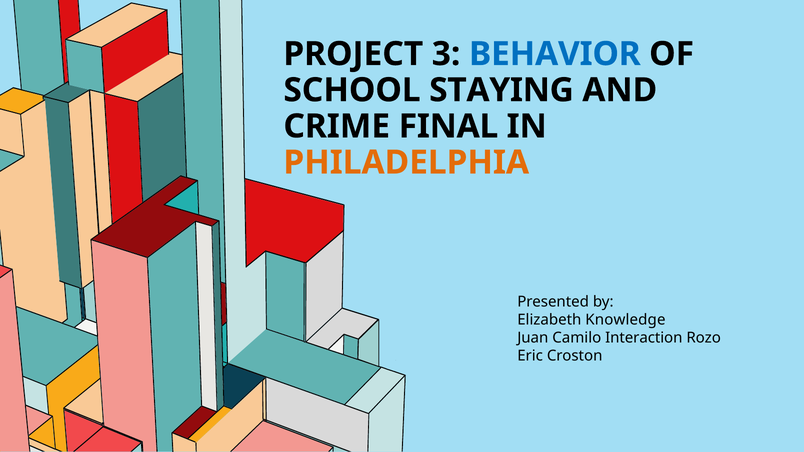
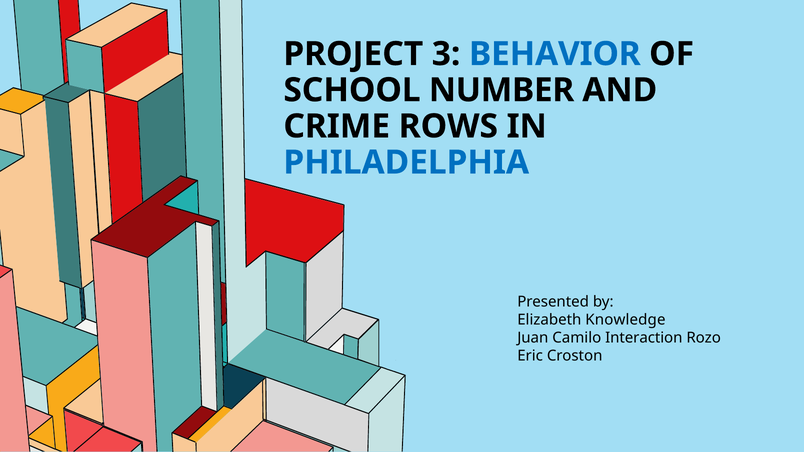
STAYING: STAYING -> NUMBER (502, 90)
FINAL: FINAL -> ROWS (448, 126)
PHILADELPHIA colour: orange -> blue (406, 163)
